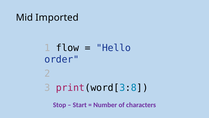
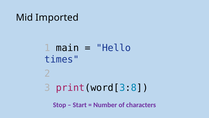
flow: flow -> main (67, 48)
order: order -> times (62, 59)
